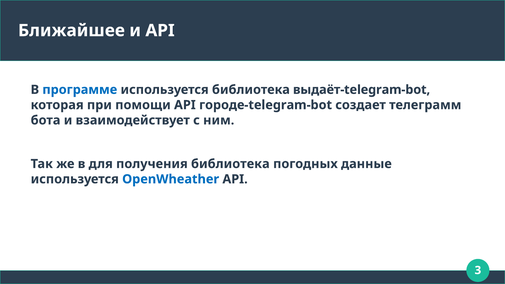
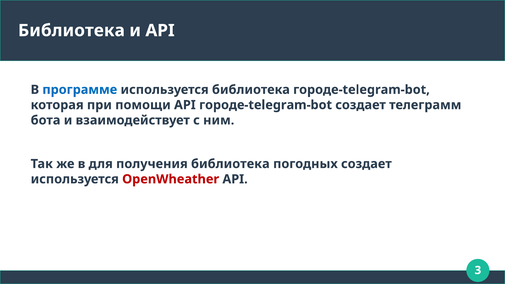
Ближайшее: Ближайшее -> Библиотека (71, 31)
библиотека выдаёт-telegram-bot: выдаёт-telegram-bot -> городе-telegram-bot (361, 90)
погодных данные: данные -> создает (366, 164)
OpenWheather colour: blue -> red (171, 179)
